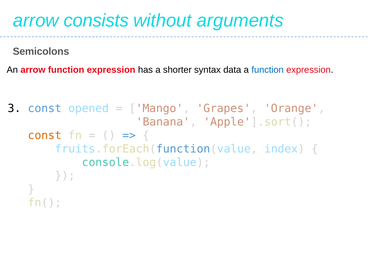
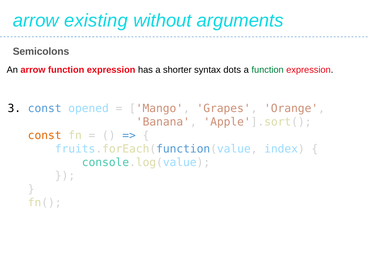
consists: consists -> existing (96, 21)
data: data -> dots (232, 70)
function colour: blue -> green (268, 70)
